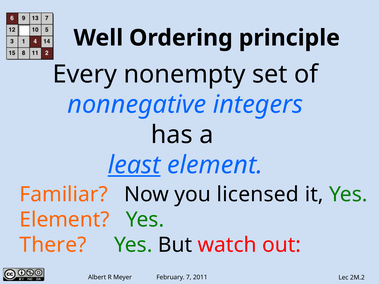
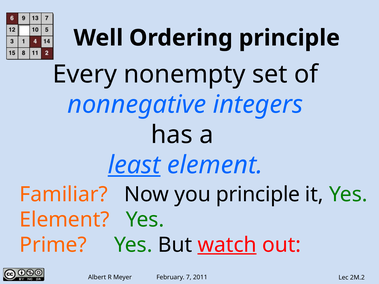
you licensed: licensed -> principle (258, 195)
There: There -> Prime (53, 245)
watch underline: none -> present (227, 245)
